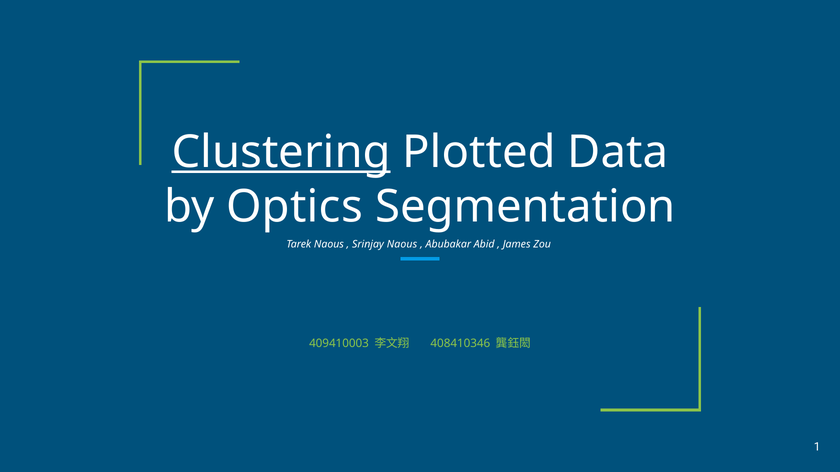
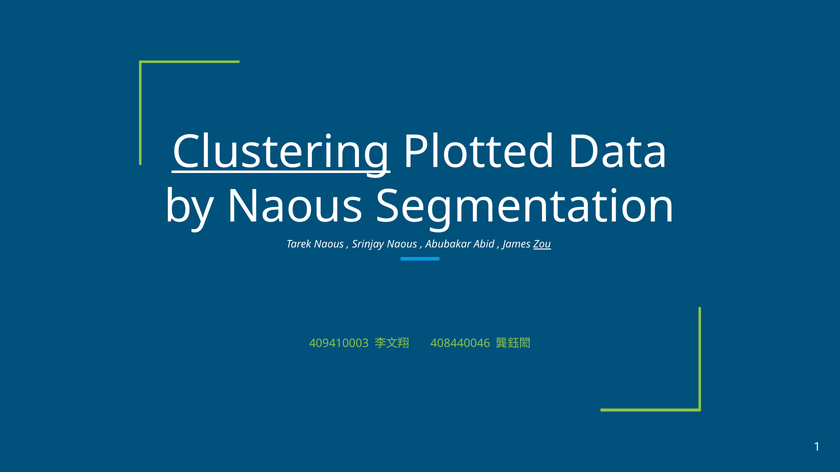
by Optics: Optics -> Naous (295, 207)
Zou underline: none -> present (542, 245)
408410346: 408410346 -> 408440046 (460, 344)
